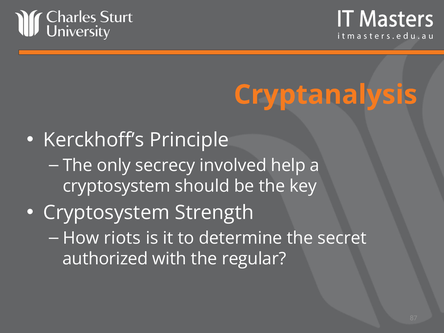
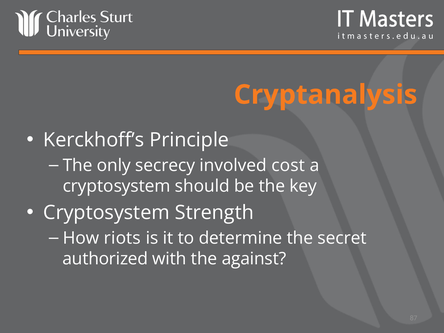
help: help -> cost (288, 165)
regular: regular -> against (254, 259)
